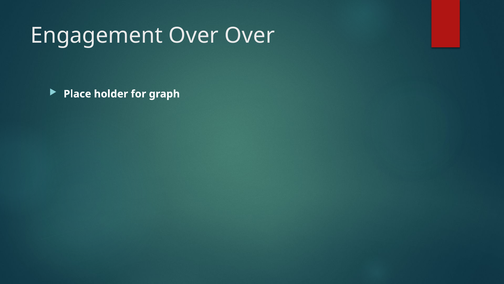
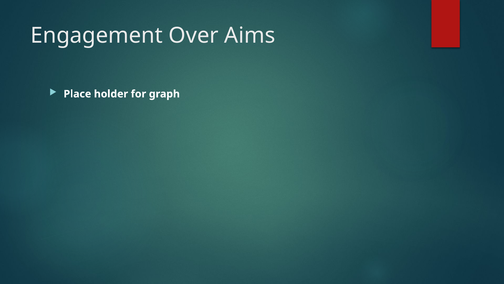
Over Over: Over -> Aims (250, 35)
